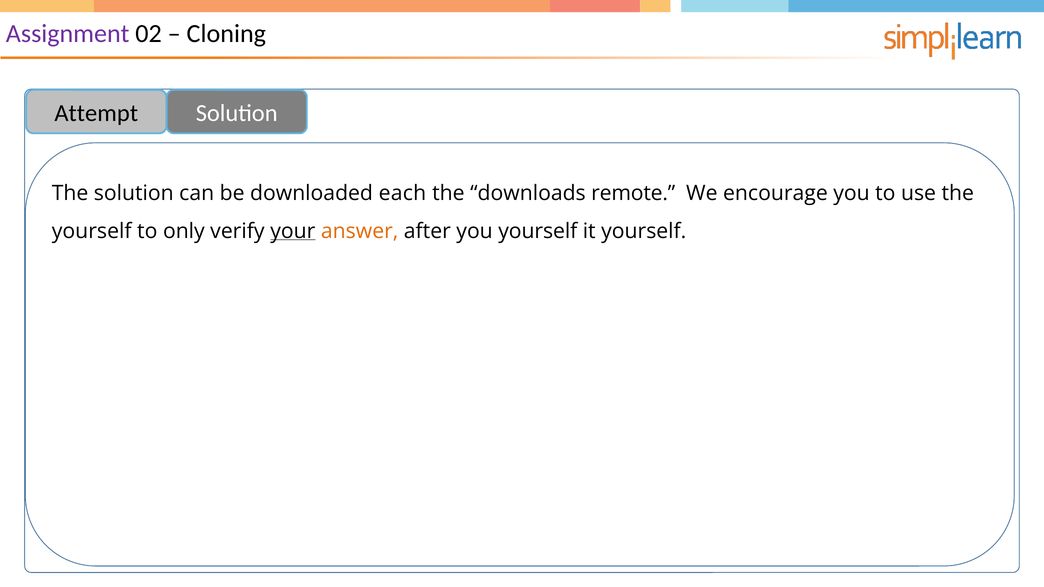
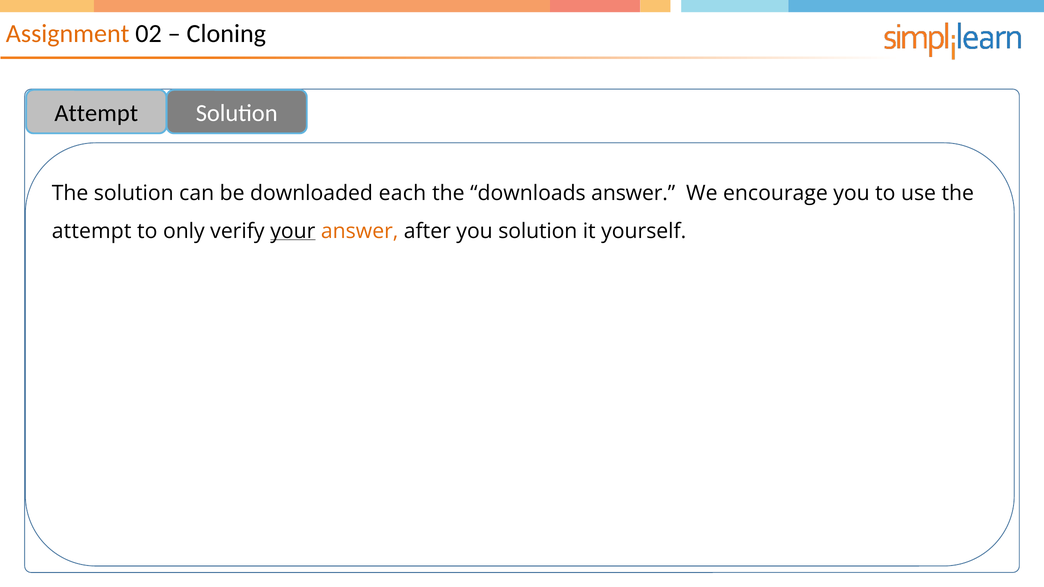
Assignment colour: purple -> orange (68, 34)
downloads remote: remote -> answer (633, 193)
yourself: yourself -> attempt (92, 231)
you yourself: yourself -> solution (538, 231)
